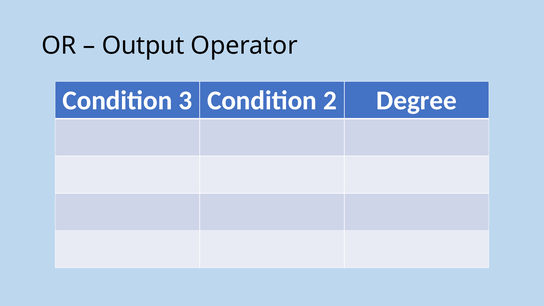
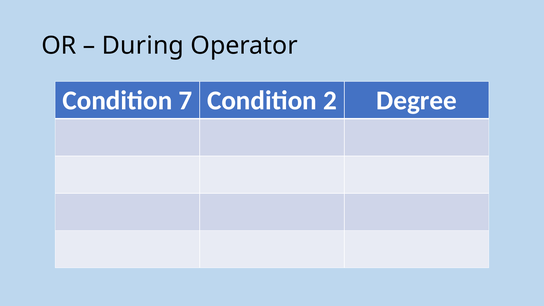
Output: Output -> During (143, 46)
3: 3 -> 7 (185, 100)
